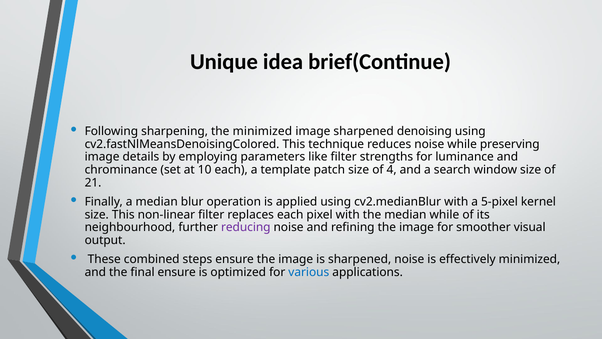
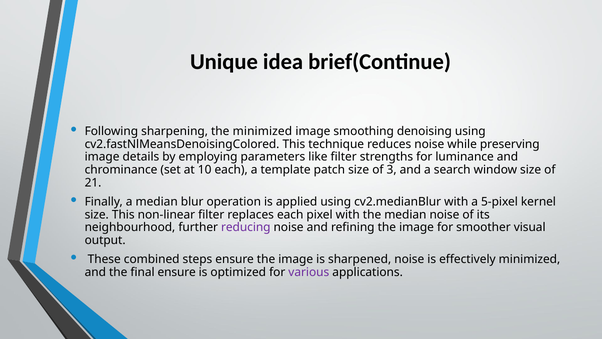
image sharpened: sharpened -> smoothing (364, 131)
4: 4 -> 3 (392, 170)
median while: while -> noise (444, 214)
various colour: blue -> purple (309, 272)
